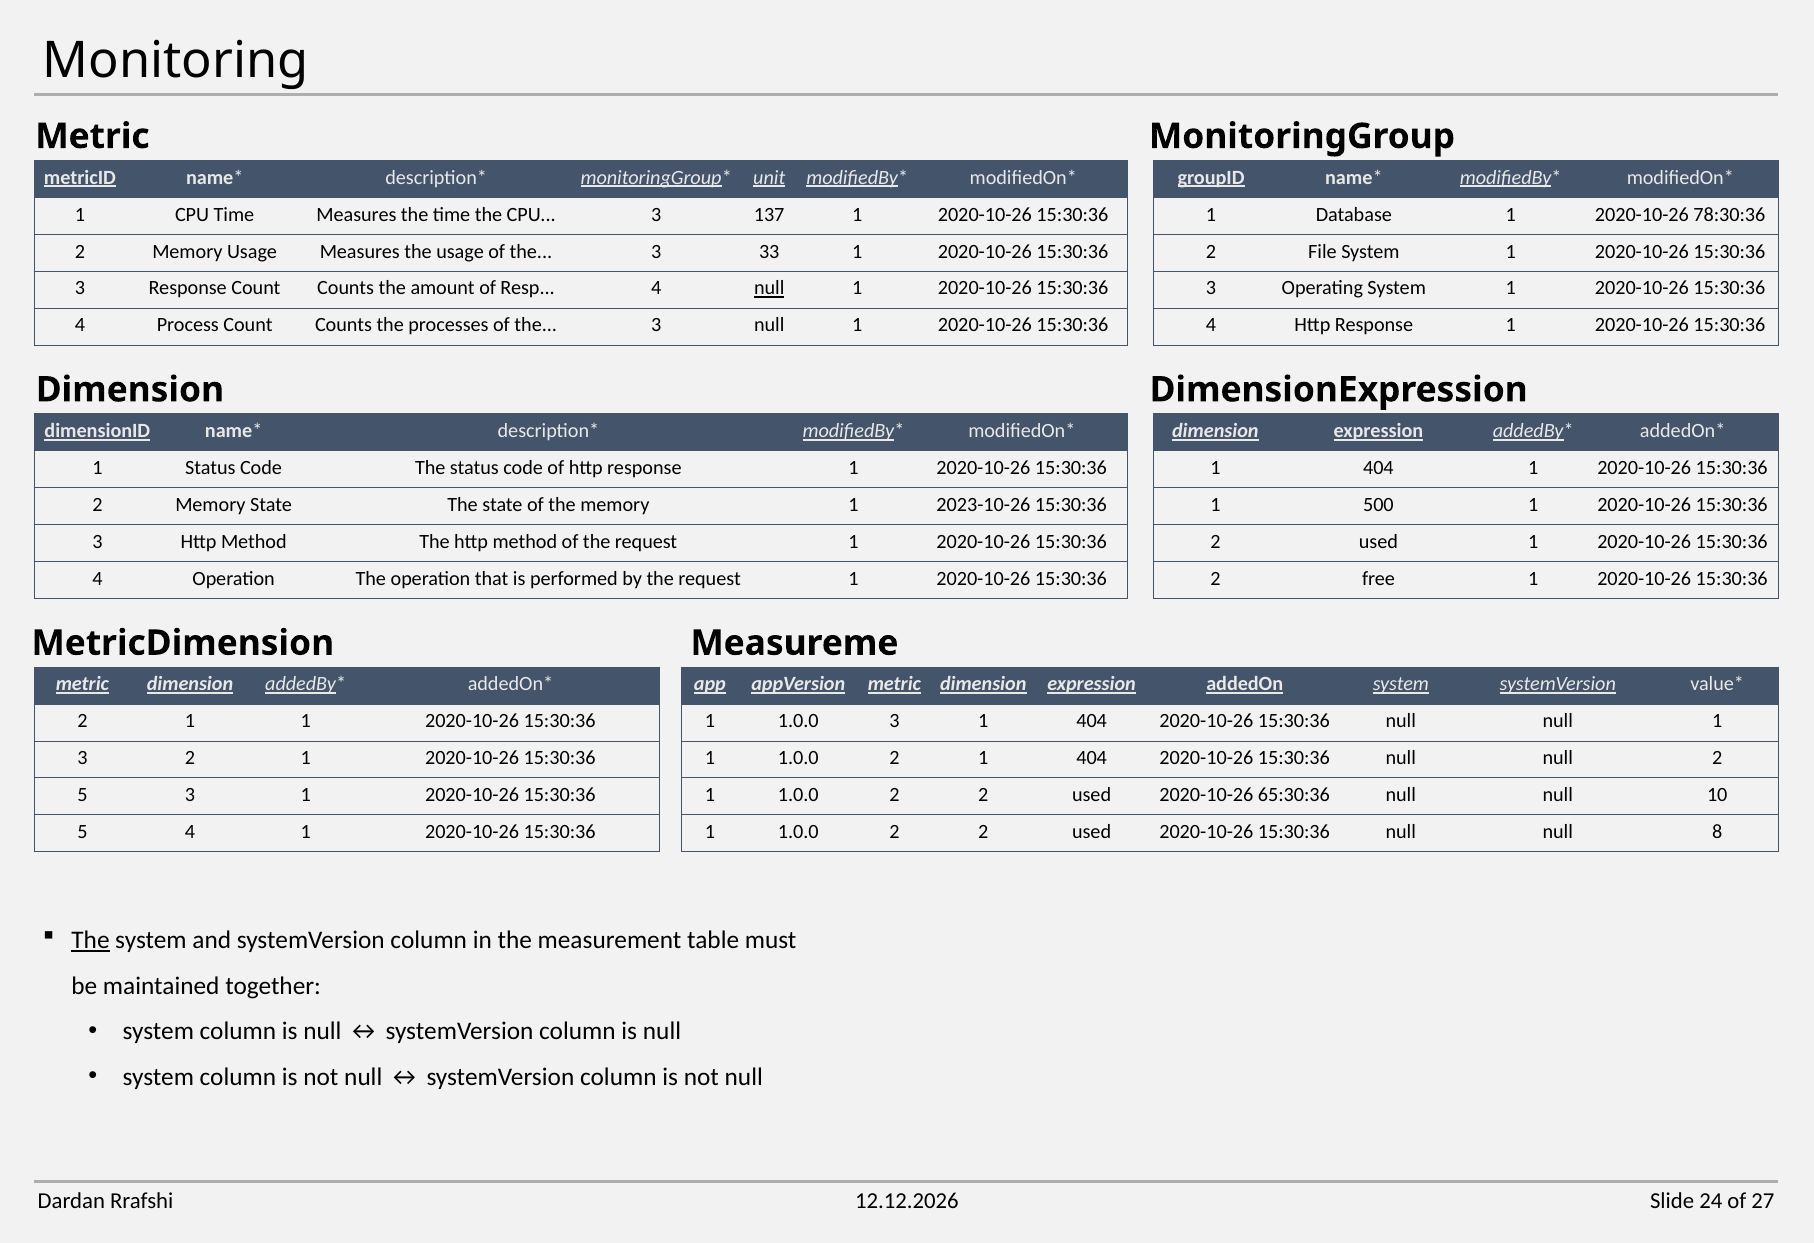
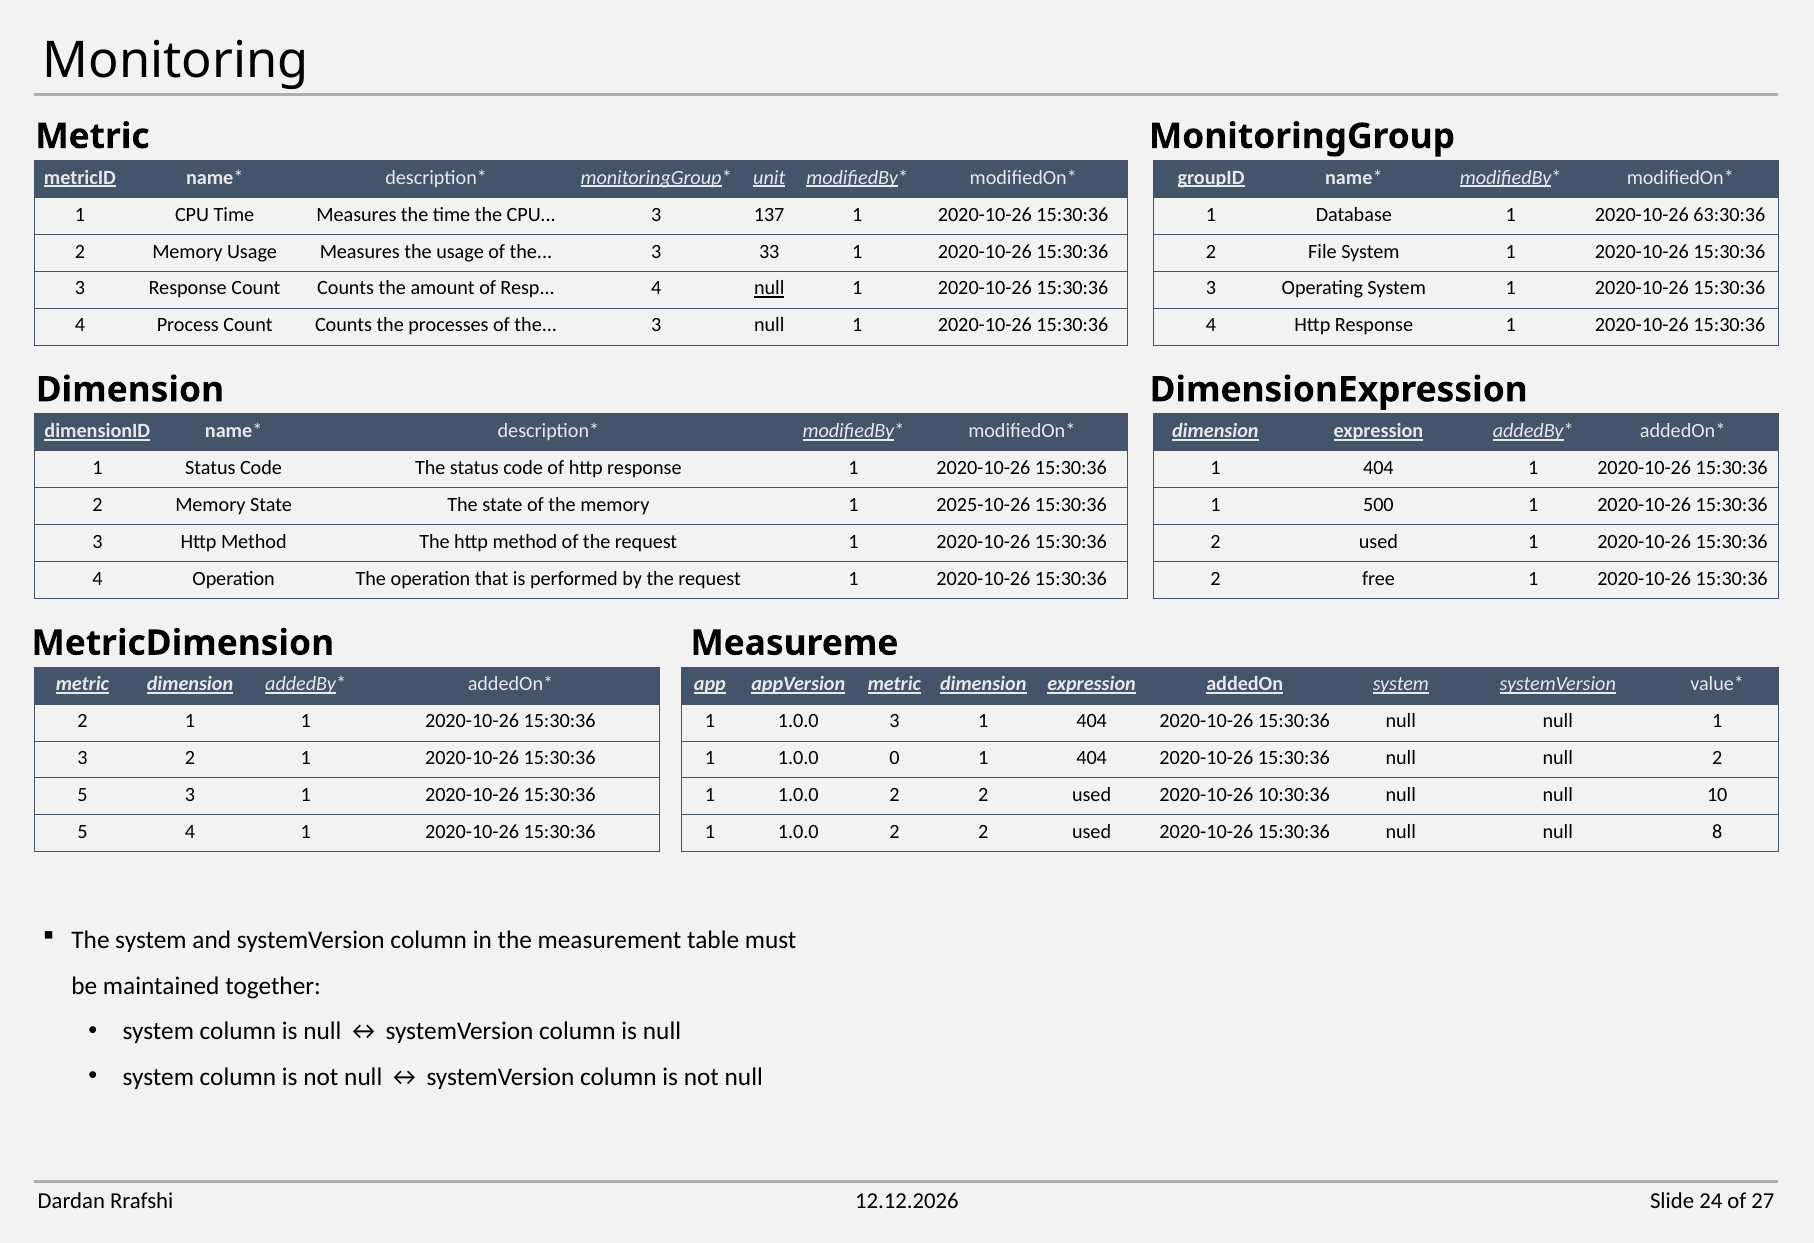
78:30:36: 78:30:36 -> 63:30:36 (1729, 214)
2023-10-26: 2023-10-26 -> 2025-10-26 (983, 505)
2: 2 -> 0 (894, 758)
65:30:36: 65:30:36 -> 10:30:36 (1294, 795)
The underline: present -> none (90, 940)
